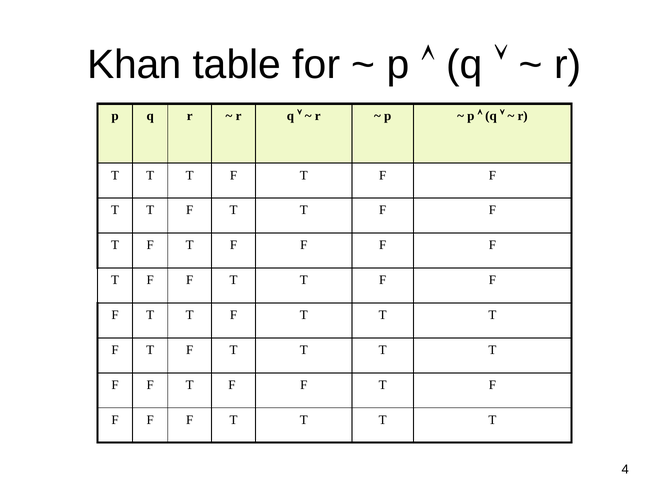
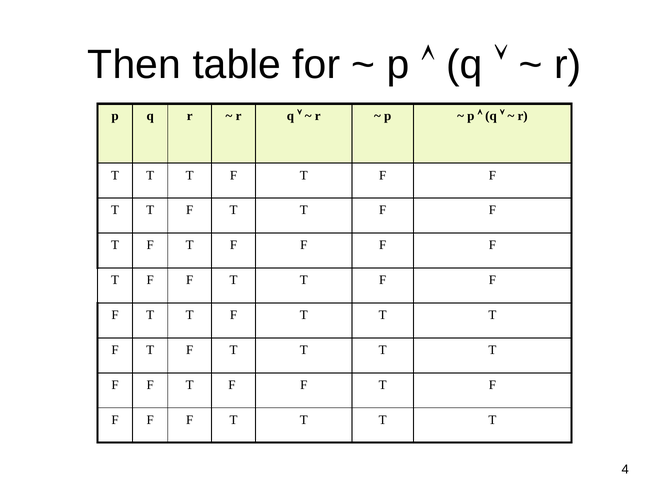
Khan: Khan -> Then (134, 65)
